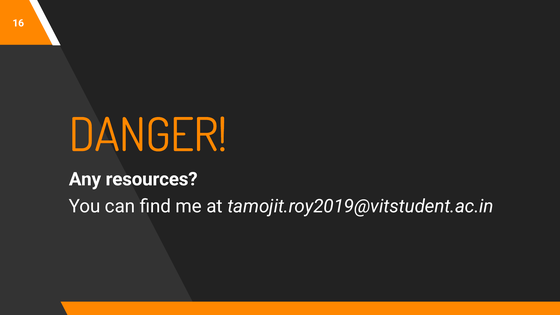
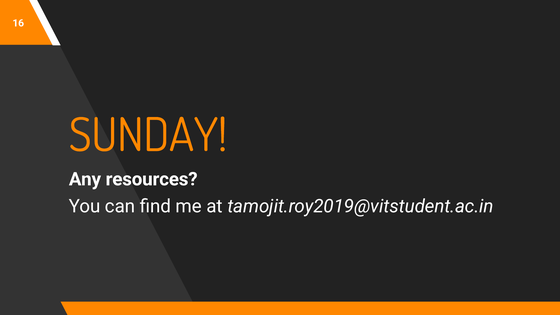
DANGER: DANGER -> SUNDAY (148, 136)
